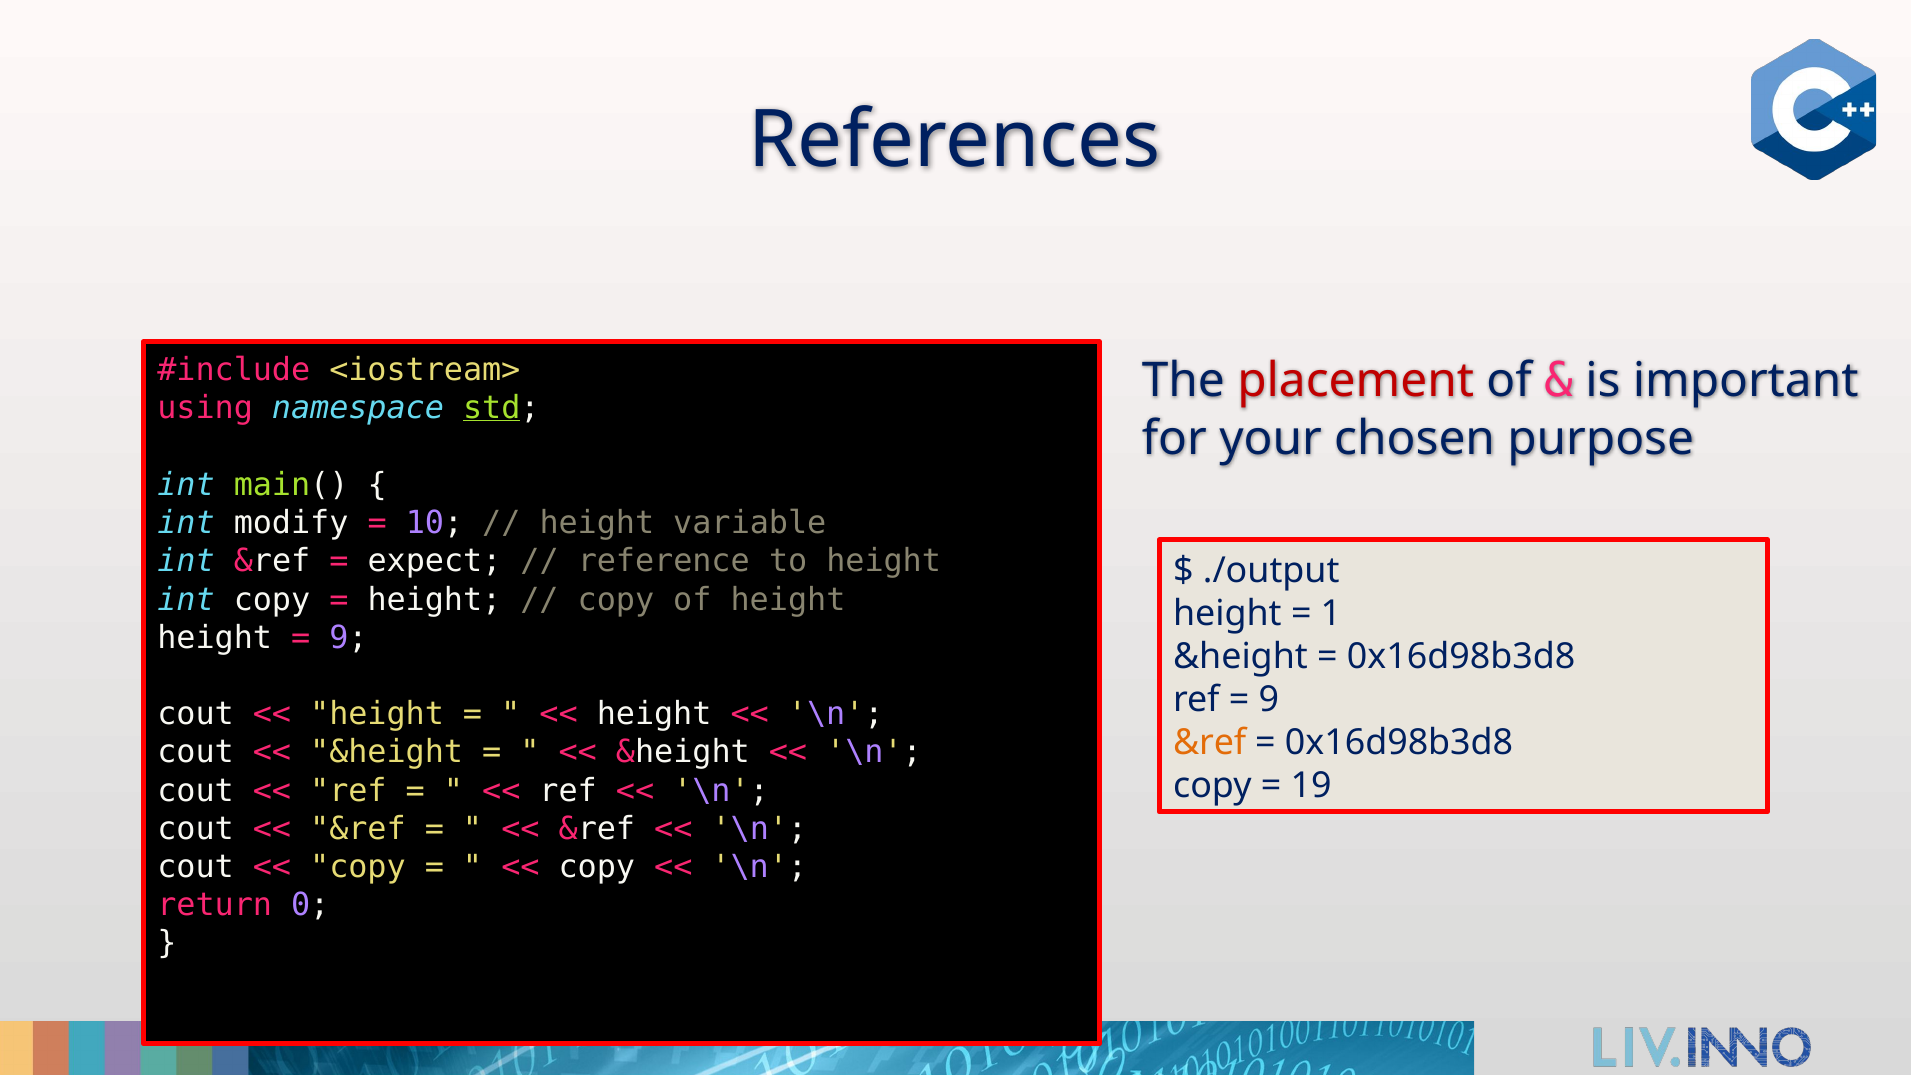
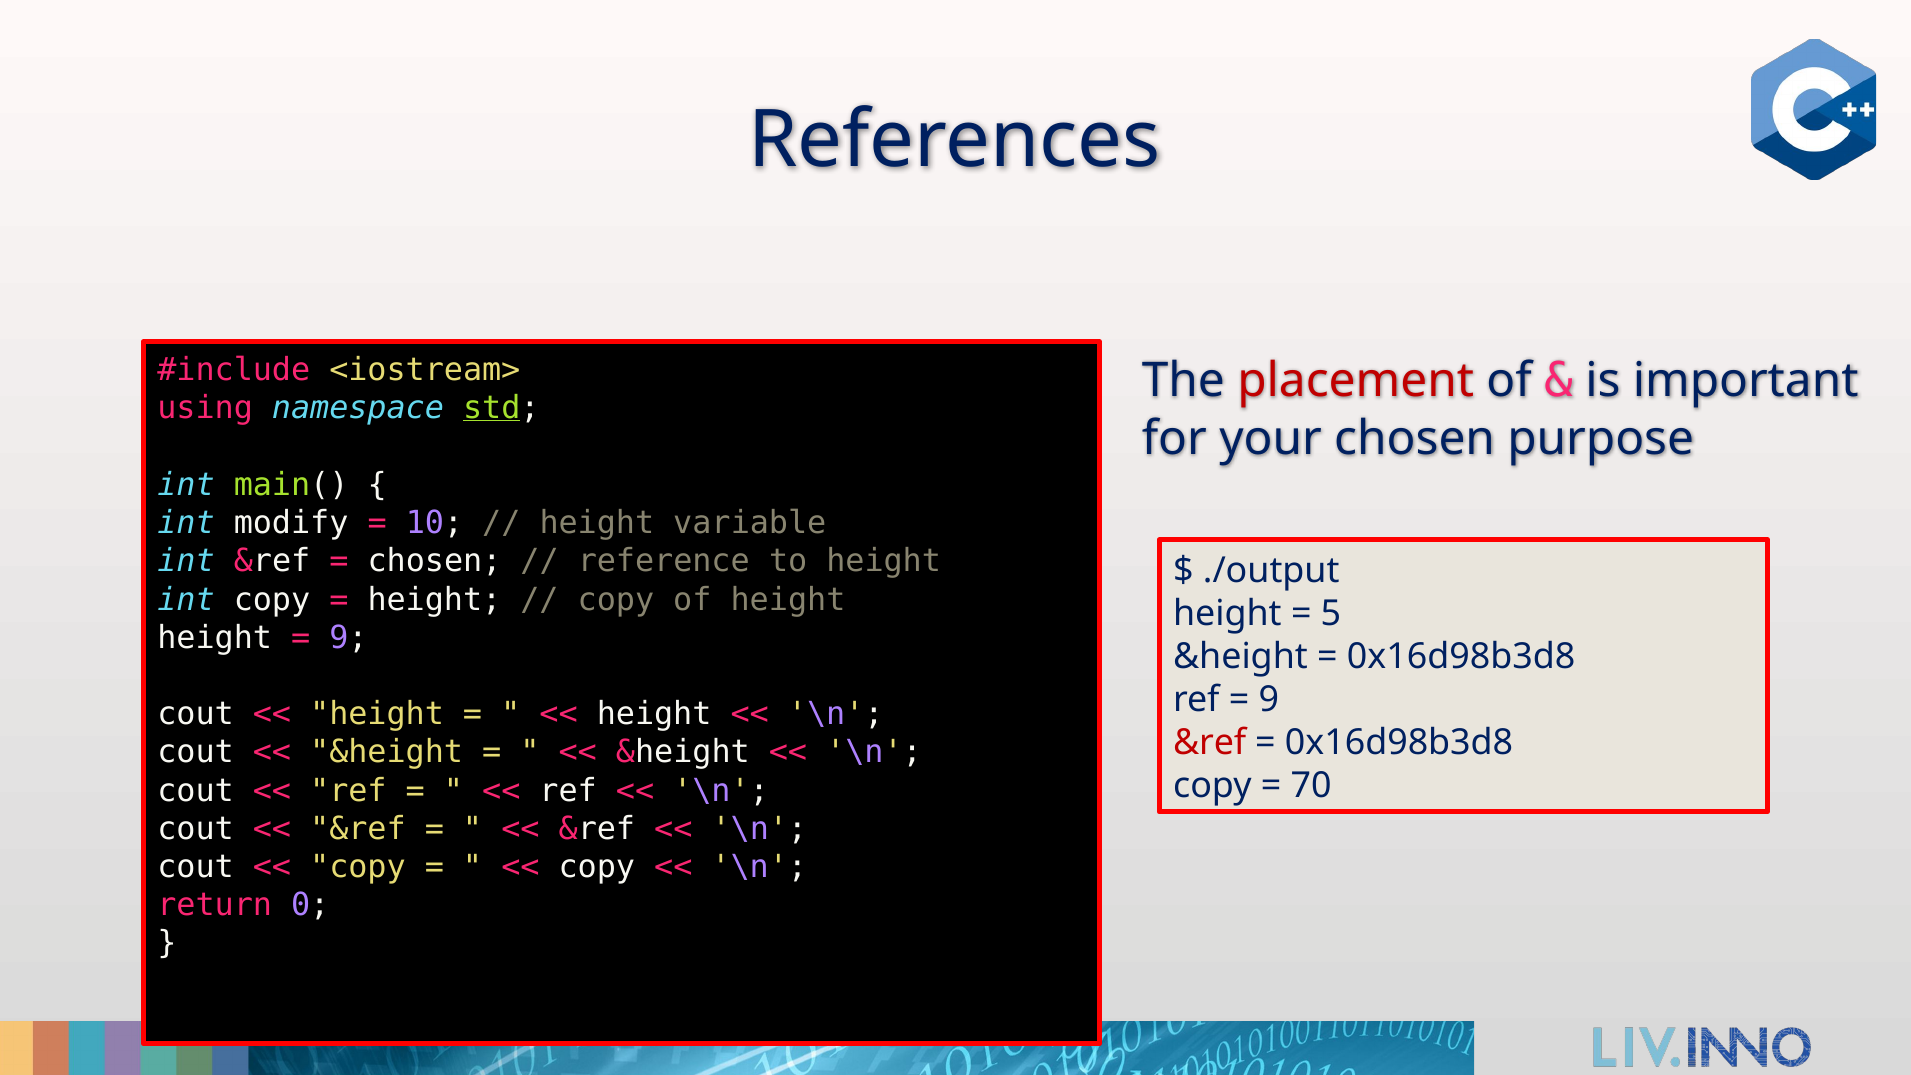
expect: expect -> chosen (435, 561)
1: 1 -> 5 (1331, 614)
&ref colour: orange -> red (1210, 743)
19: 19 -> 70 (1311, 786)
